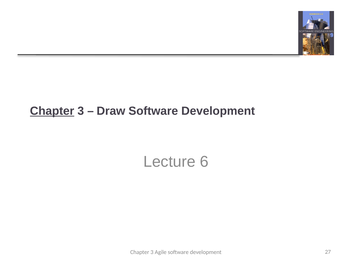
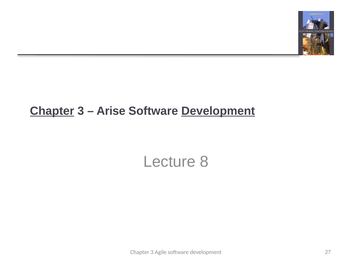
Draw: Draw -> Arise (111, 111)
Development underline: none -> present (218, 111)
6: 6 -> 8 (204, 162)
